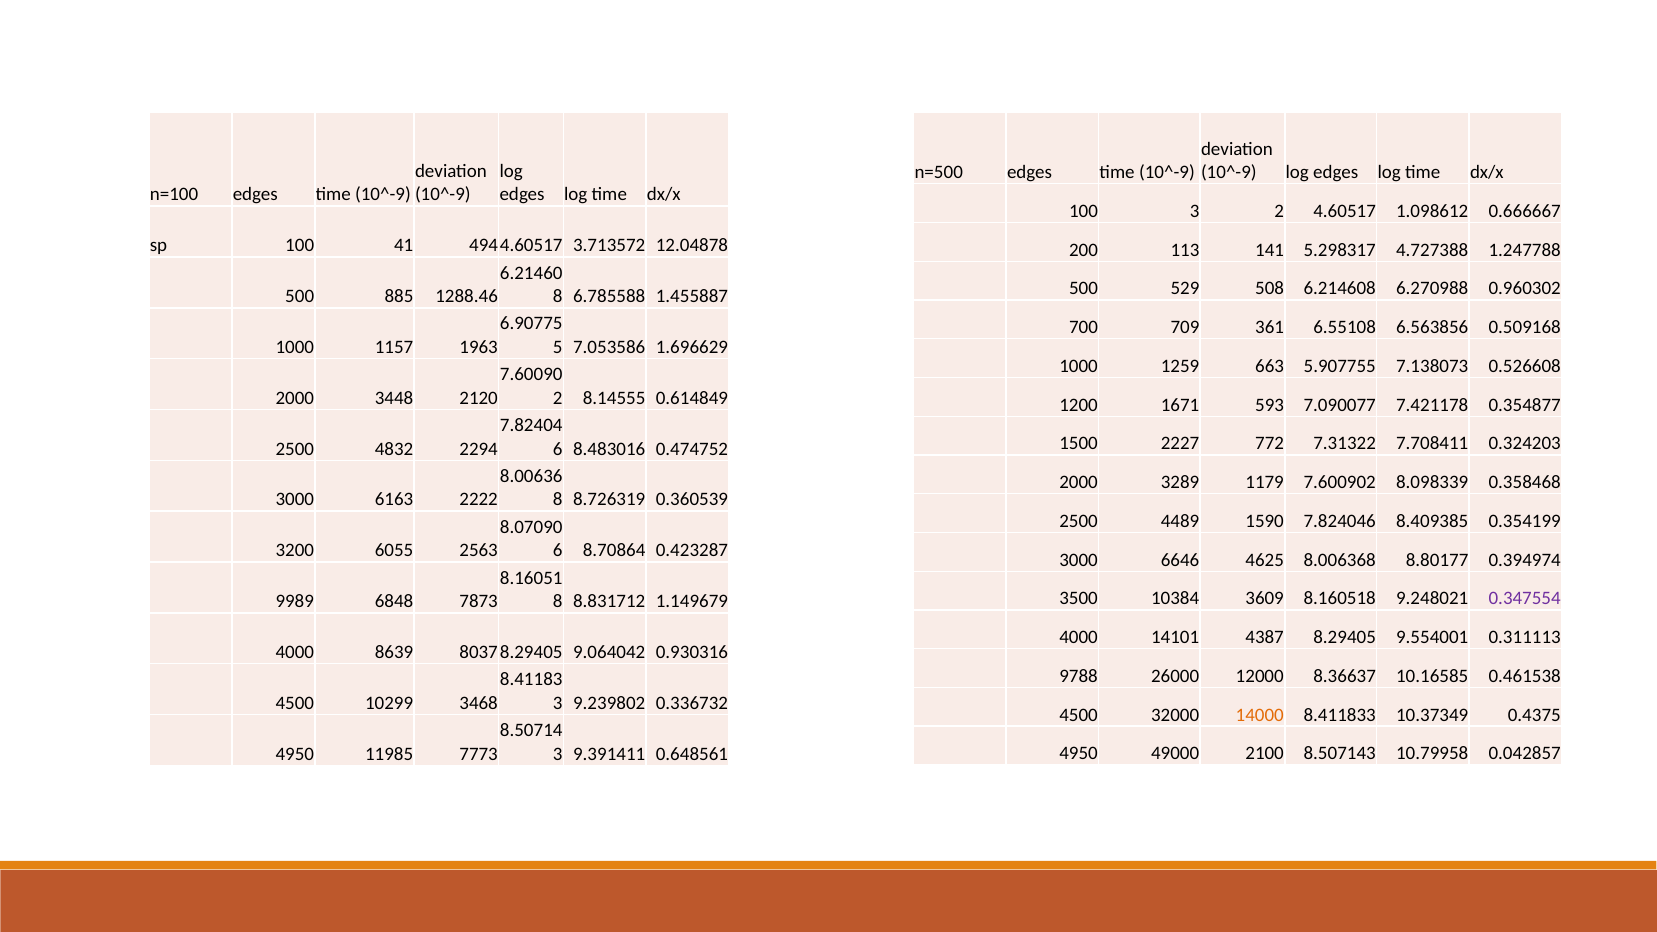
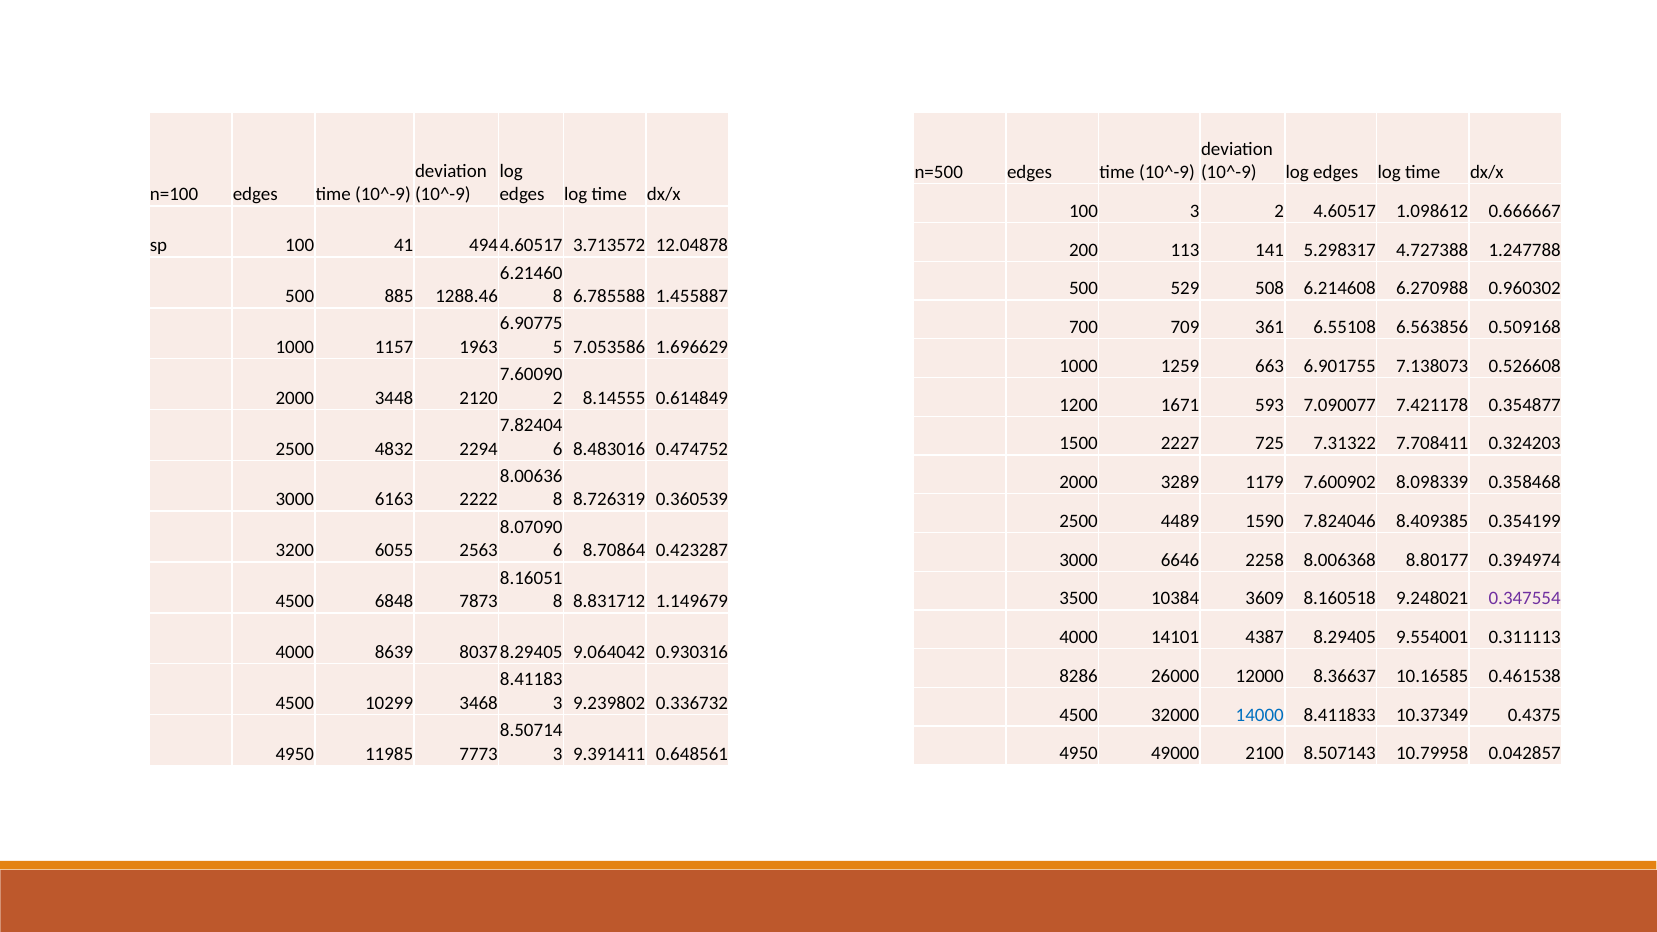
5.907755: 5.907755 -> 6.901755 (1340, 366)
772: 772 -> 725 (1270, 444)
4625: 4625 -> 2258 (1265, 560)
9989: 9989 -> 4500 (295, 601)
9788: 9788 -> 8286 (1079, 676)
14000 colour: orange -> blue (1260, 715)
